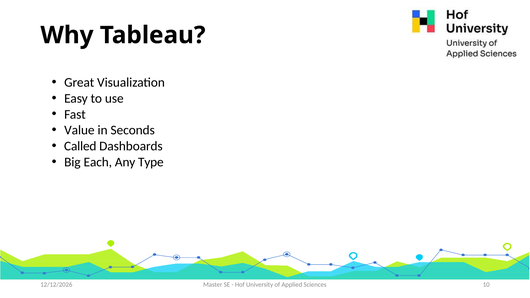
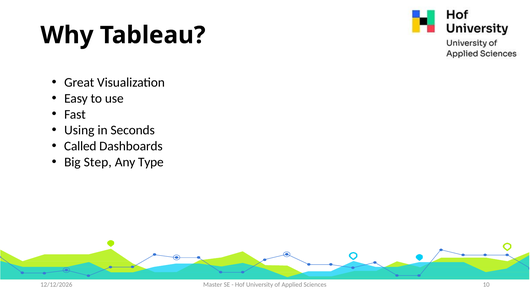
Value: Value -> Using (79, 130)
Each: Each -> Step (98, 162)
